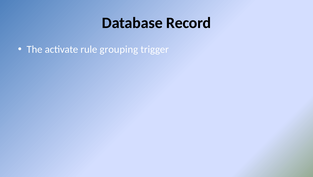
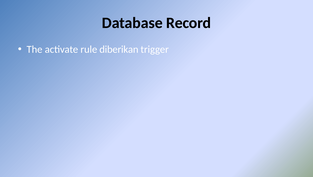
grouping: grouping -> diberikan (119, 49)
